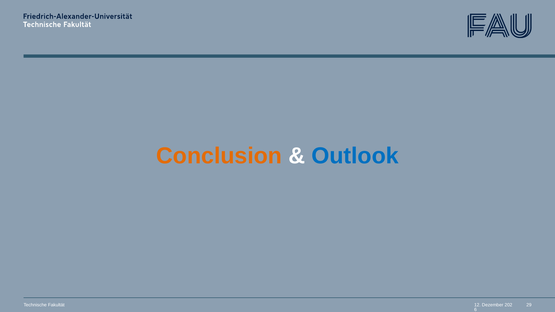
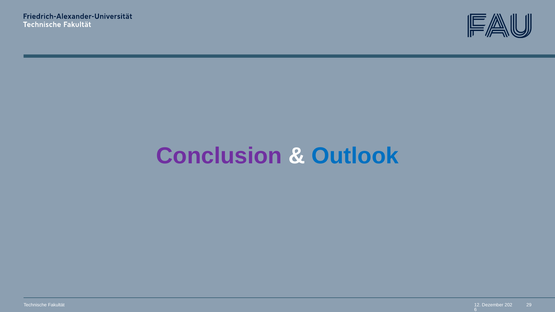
Conclusion colour: orange -> purple (219, 156)
